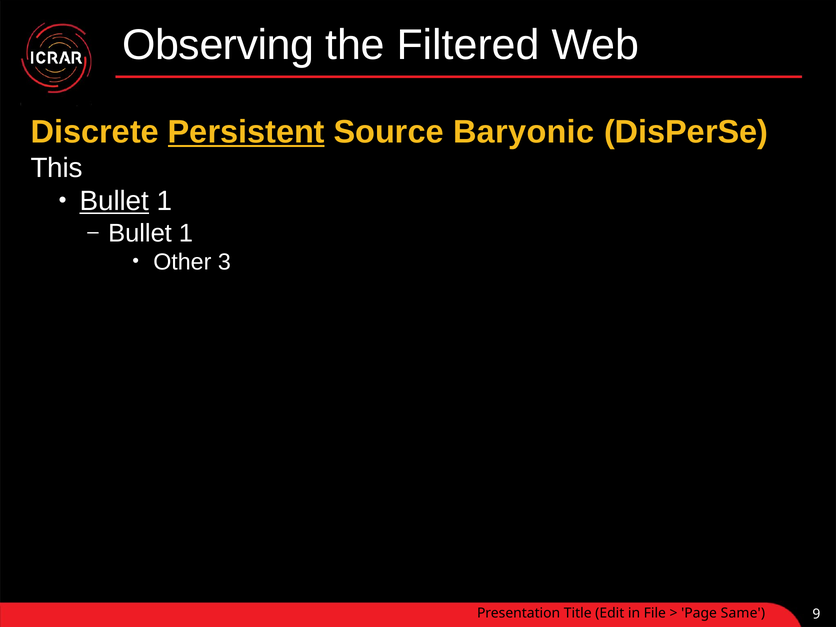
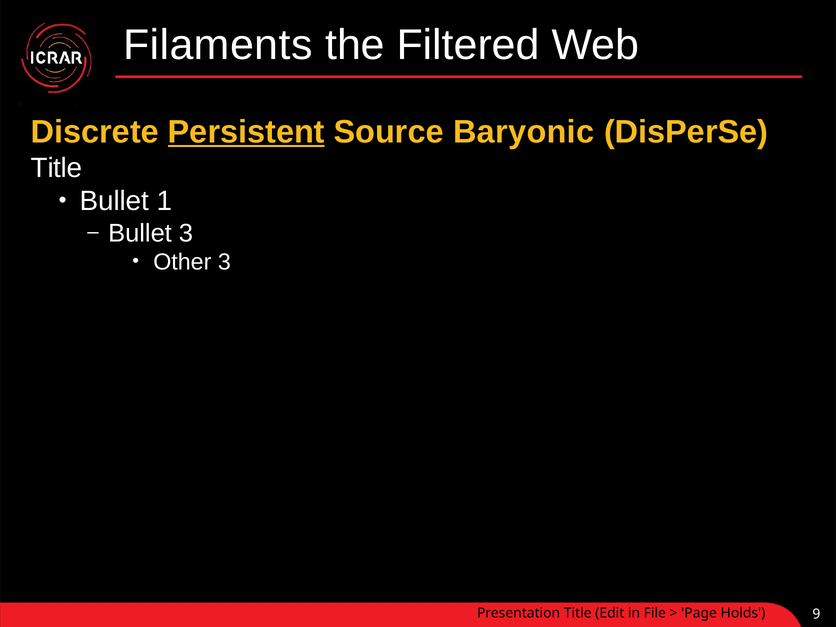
Observing: Observing -> Filaments (218, 45)
This: This -> Title (57, 168)
Bullet underline: present -> none (114, 201)
1: 1 -> 3 (186, 233)
Same: Same -> Holds (743, 613)
